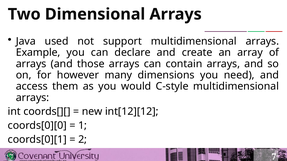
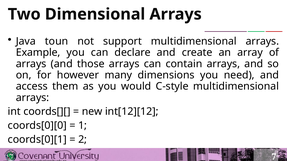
used: used -> toun (57, 41)
